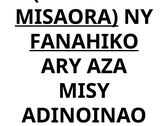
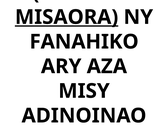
FANAHIKO underline: present -> none (84, 42)
